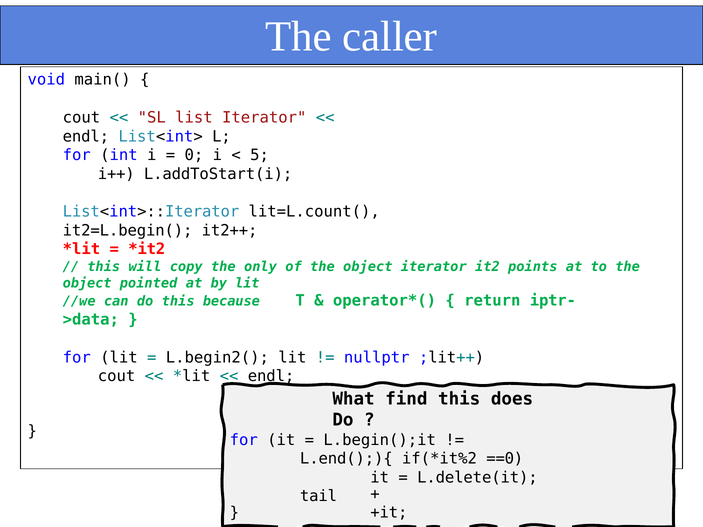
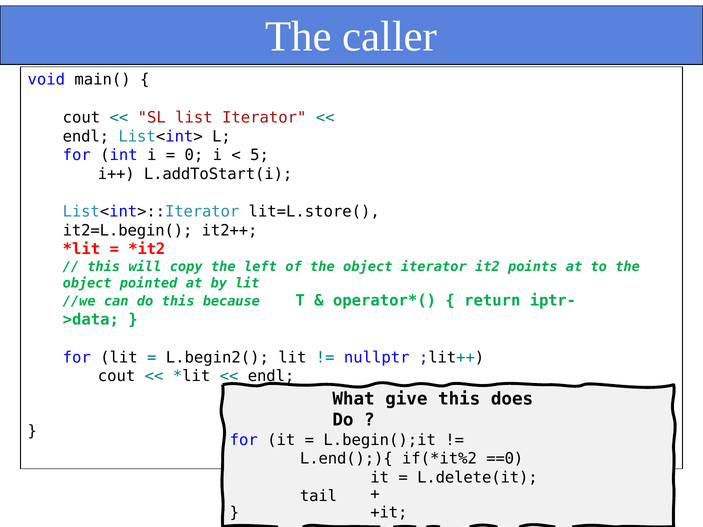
lit=L.count(: lit=L.count( -> lit=L.store( (314, 212)
only: only -> left (260, 267)
find: find -> give (406, 399)
